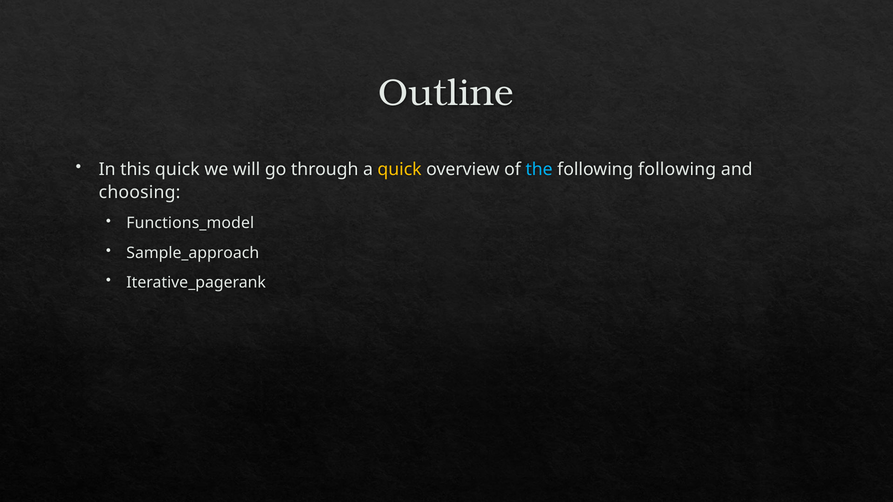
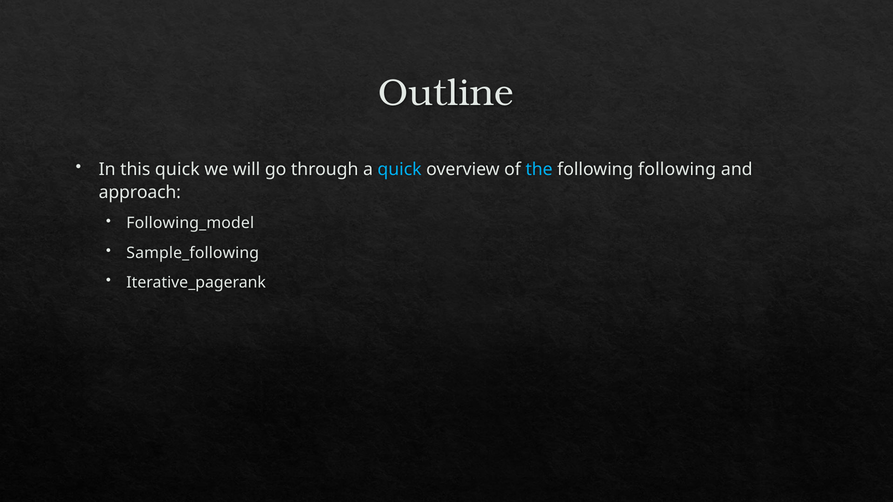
quick colour: yellow -> light blue (400, 169)
choosing: choosing -> approach (140, 193)
Functions_model: Functions_model -> Following_model (190, 223)
Sample_approach: Sample_approach -> Sample_following (193, 253)
